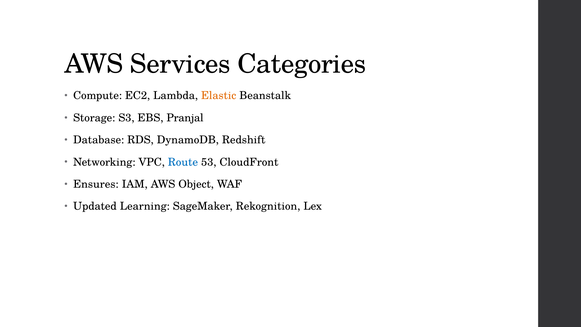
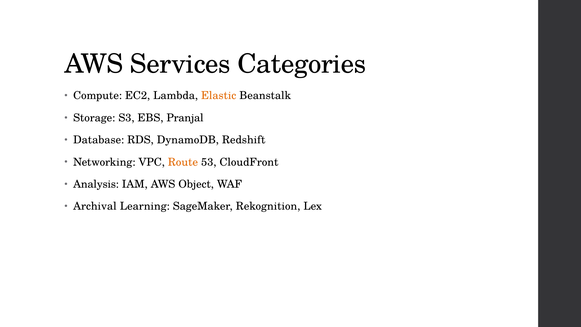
Route colour: blue -> orange (183, 162)
Ensures: Ensures -> Analysis (96, 184)
Updated: Updated -> Archival (95, 206)
